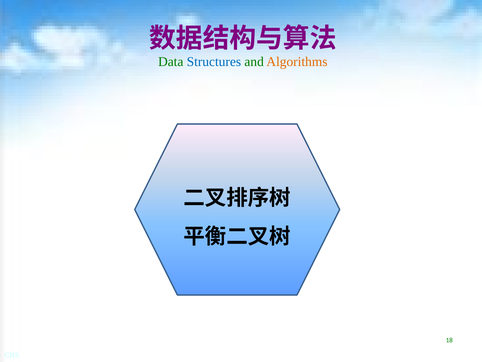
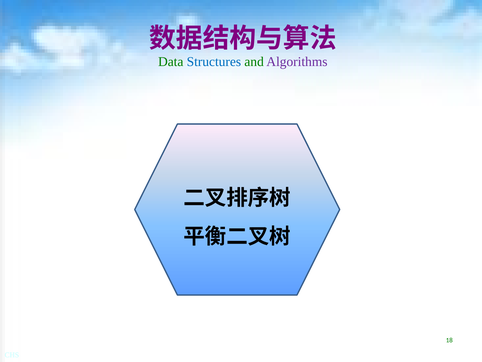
Algorithms colour: orange -> purple (297, 62)
